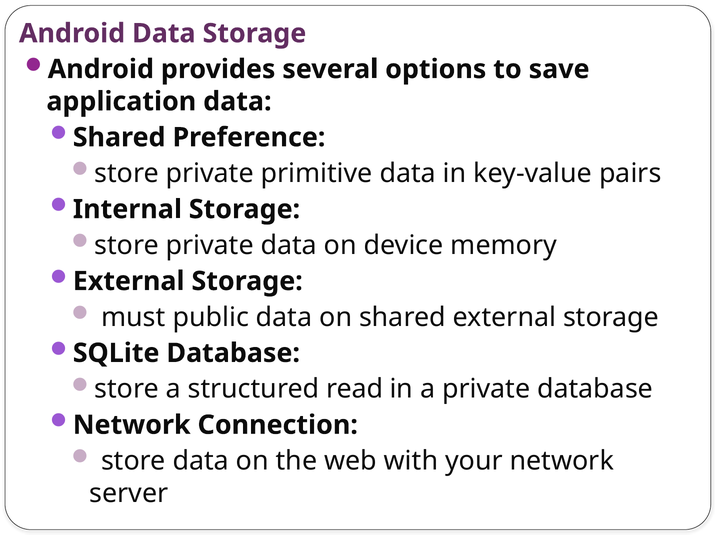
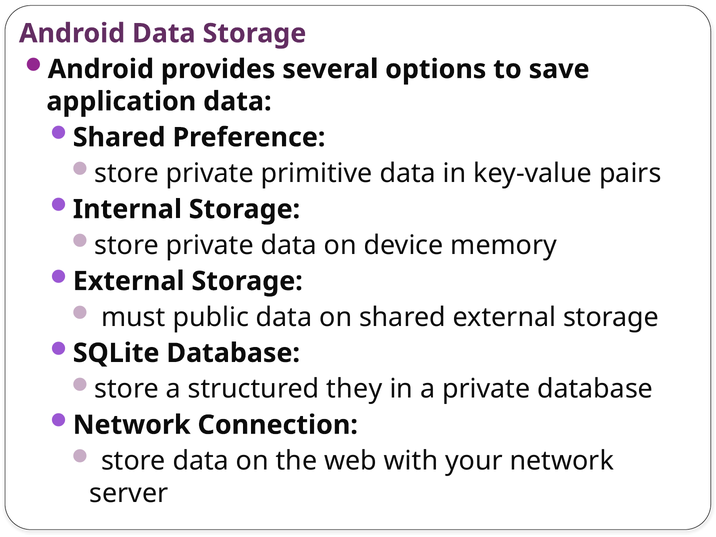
read: read -> they (354, 389)
